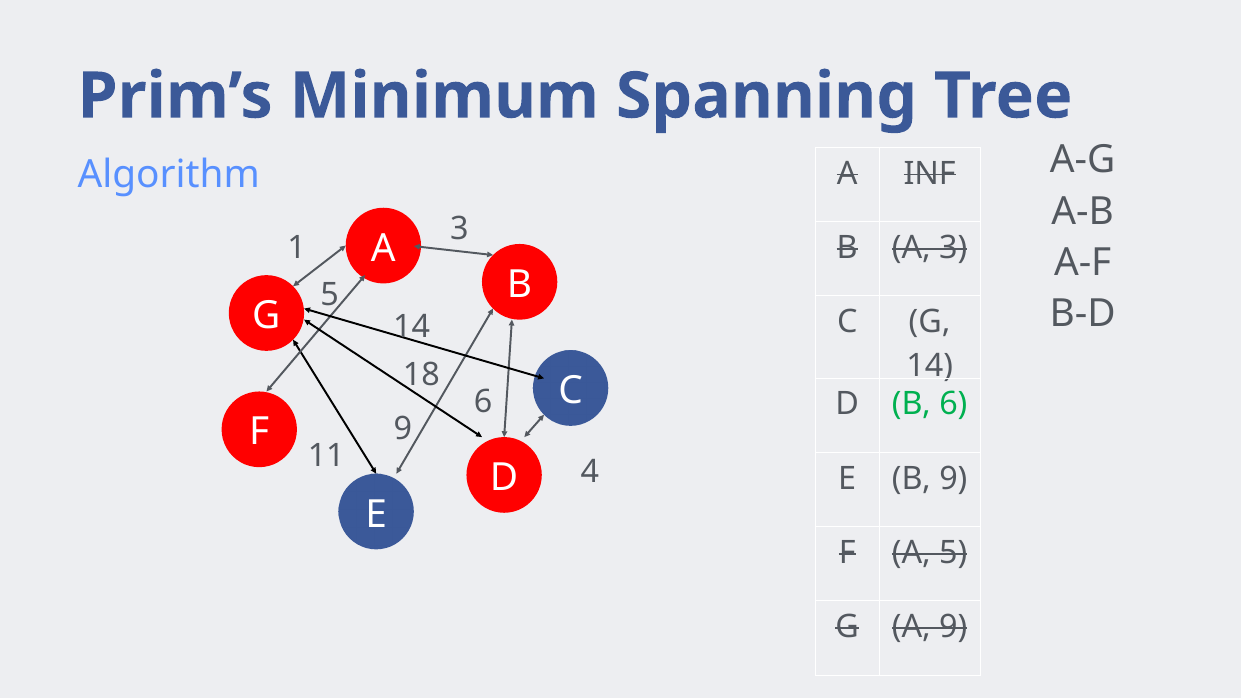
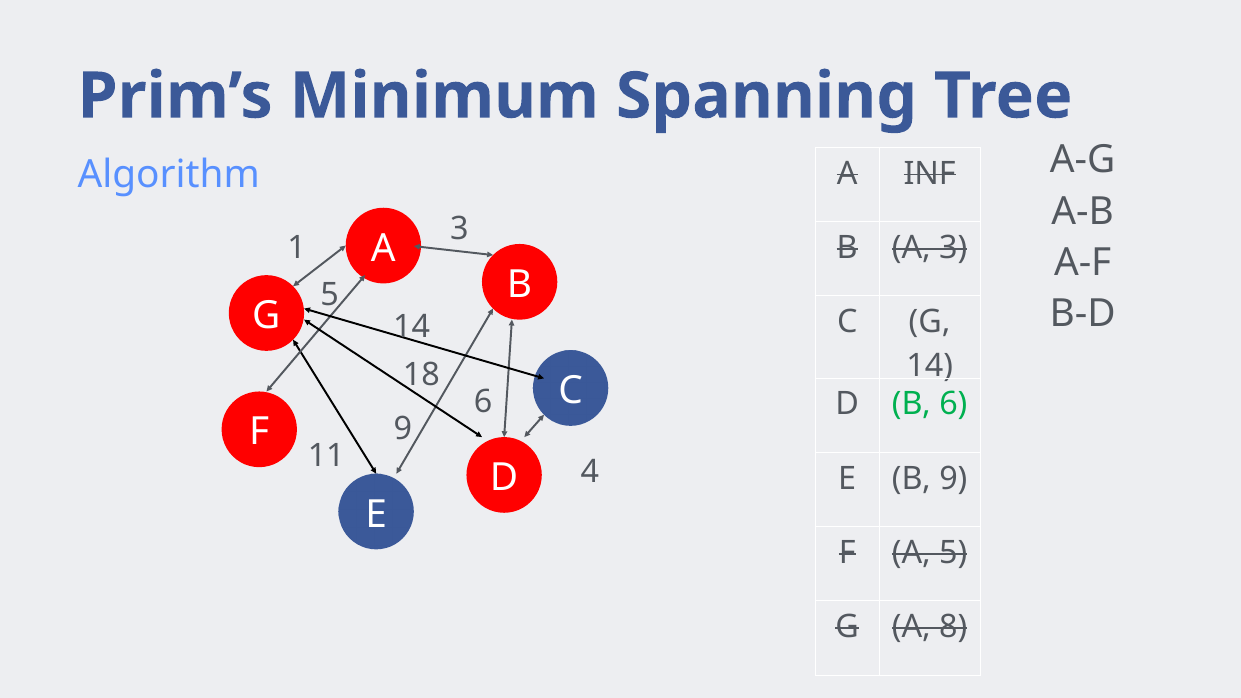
A 9: 9 -> 8 (953, 627)
